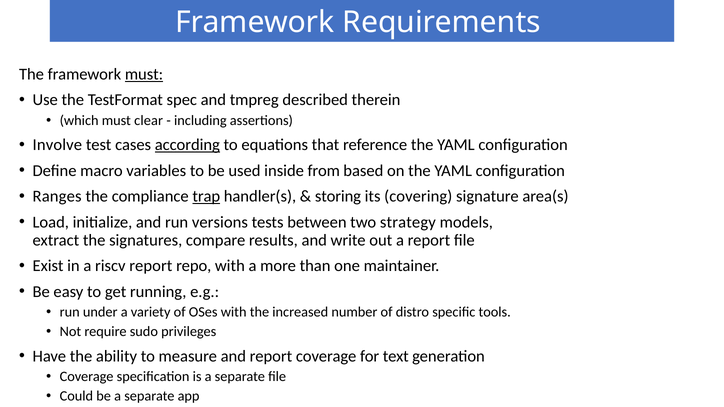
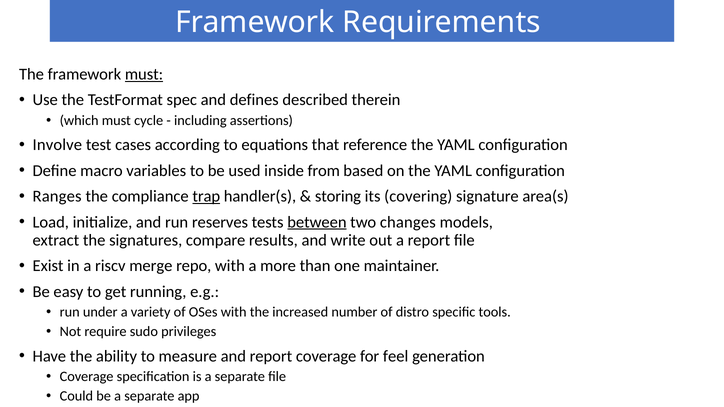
tmpreg: tmpreg -> defines (254, 100)
clear: clear -> cycle (149, 121)
according underline: present -> none (187, 145)
versions: versions -> reserves (220, 222)
between underline: none -> present (317, 222)
strategy: strategy -> changes (408, 222)
riscv report: report -> merge (151, 266)
text: text -> feel (396, 356)
